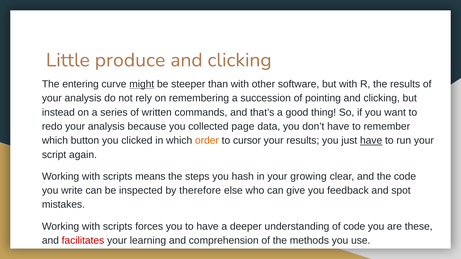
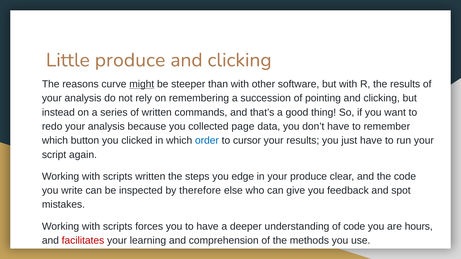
entering: entering -> reasons (81, 84)
order colour: orange -> blue (207, 141)
have underline: present -> none (371, 141)
scripts means: means -> written (150, 177)
hash: hash -> edge (243, 177)
your growing: growing -> produce (309, 177)
these: these -> hours (419, 227)
